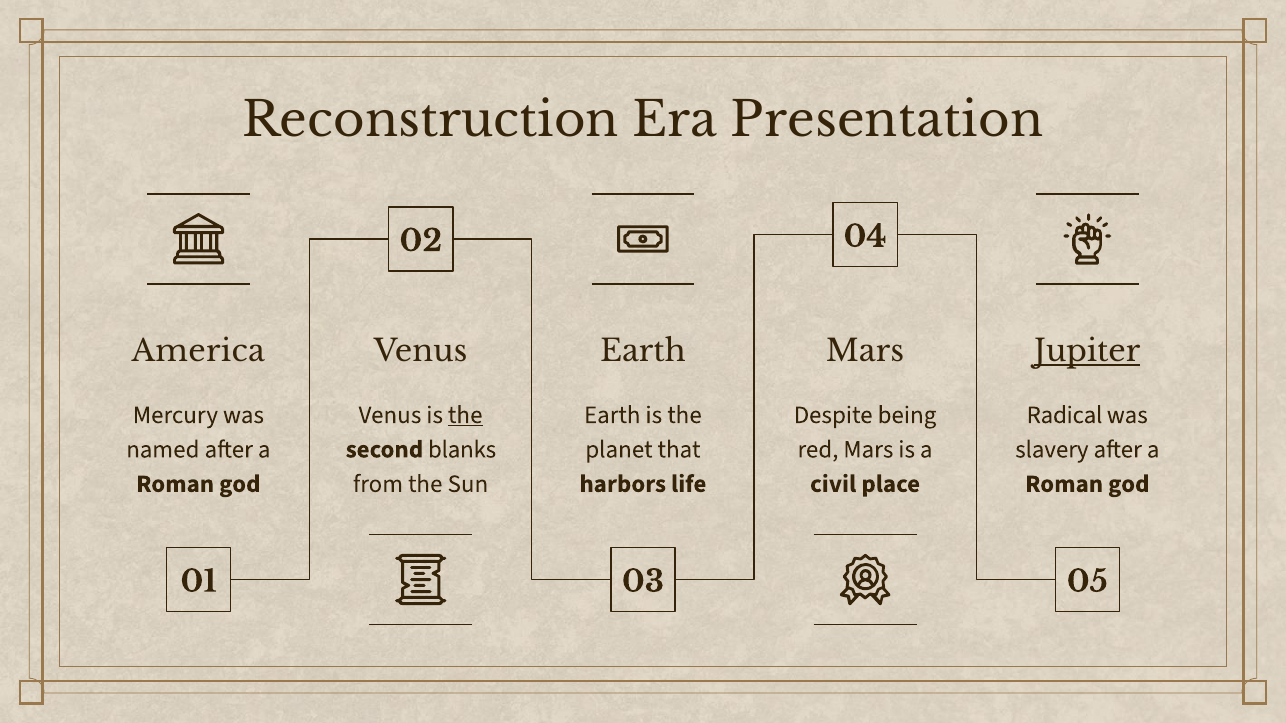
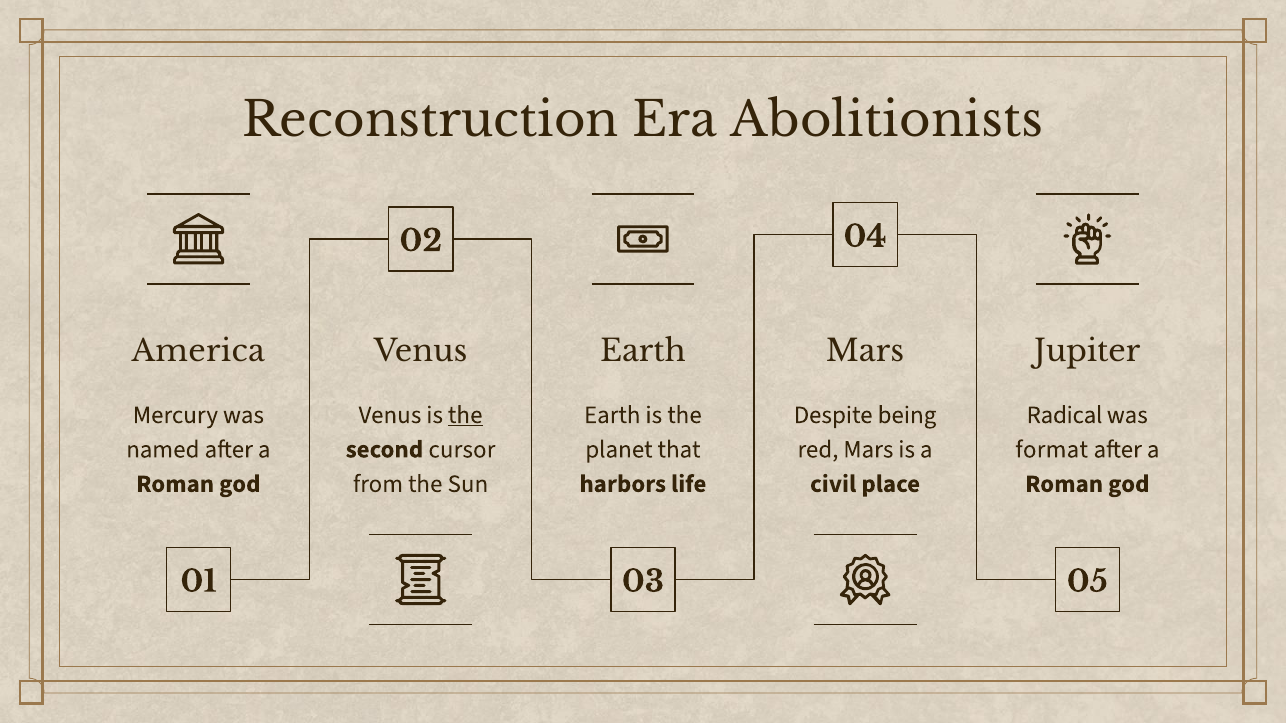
Presentation: Presentation -> Abolitionists (887, 121)
Jupiter underline: present -> none (1087, 352)
blanks: blanks -> cursor (462, 449)
slavery: slavery -> format (1052, 449)
